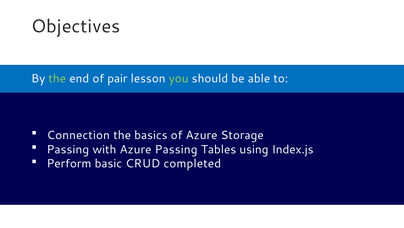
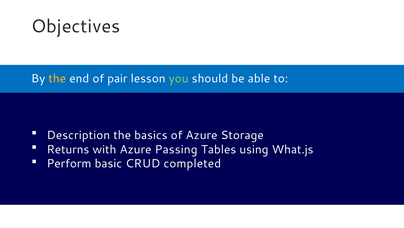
the colour: light green -> yellow (57, 78)
Connection: Connection -> Description (78, 135)
Passing: Passing -> Returns (68, 149)
Index.js: Index.js -> What.js (293, 149)
